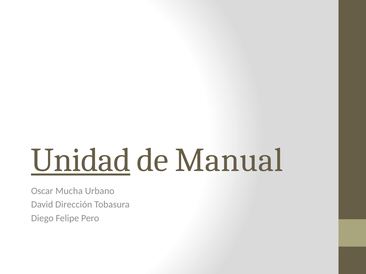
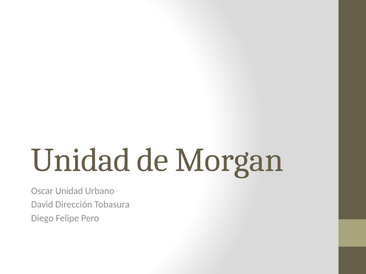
Unidad underline: present -> none (81, 160)
Manual: Manual -> Morgan (229, 160)
Oscar Mucha: Mucha -> Unidad (69, 191)
